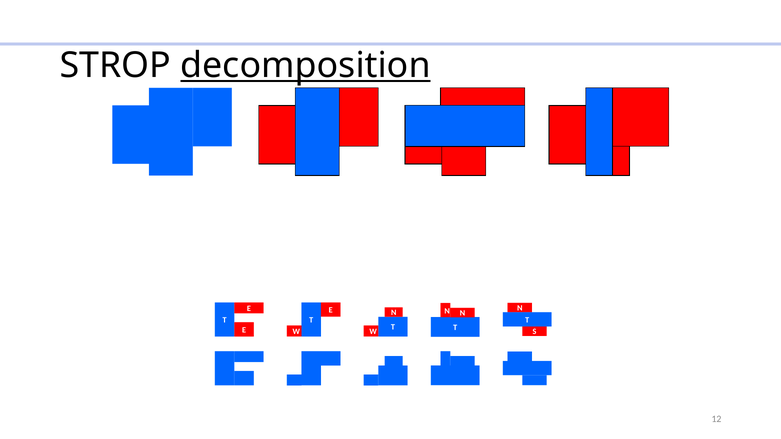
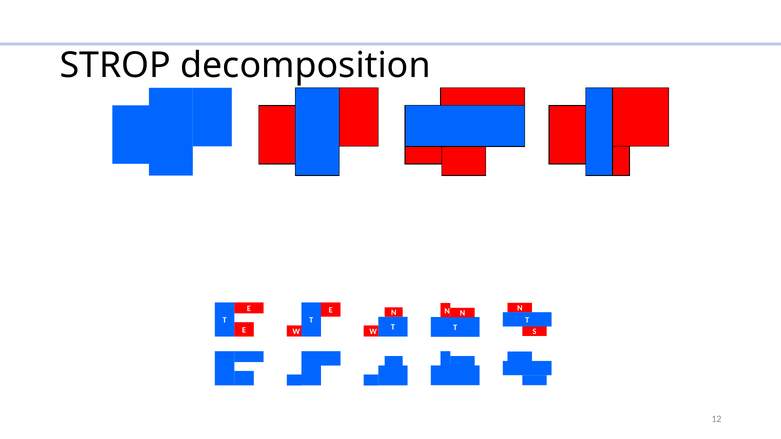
decomposition underline: present -> none (305, 66)
